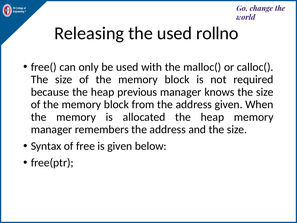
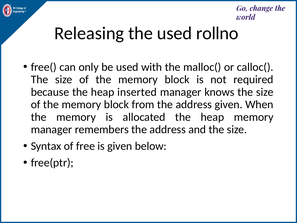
previous: previous -> inserted (137, 92)
